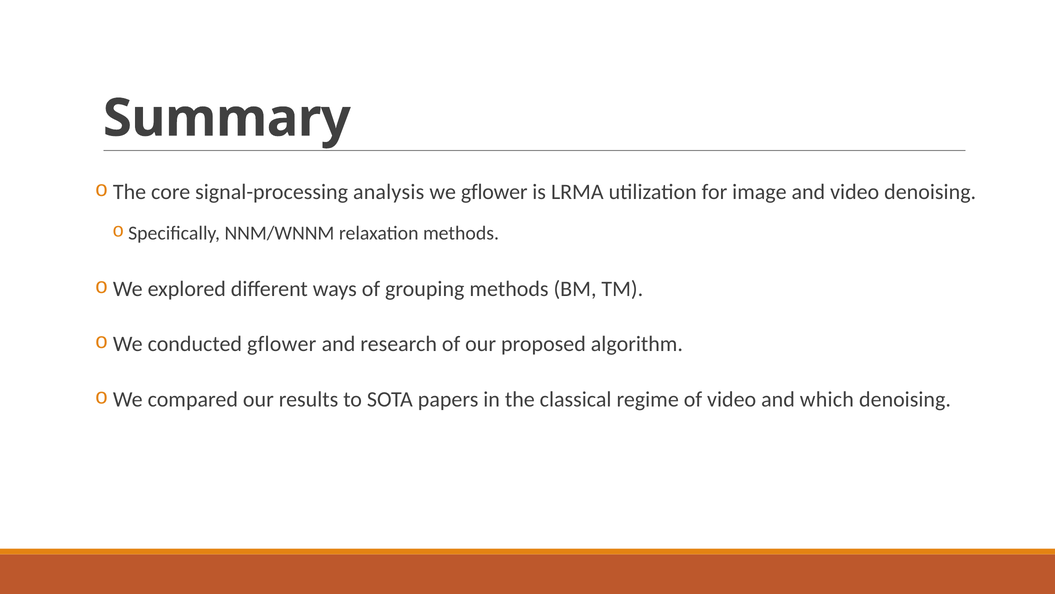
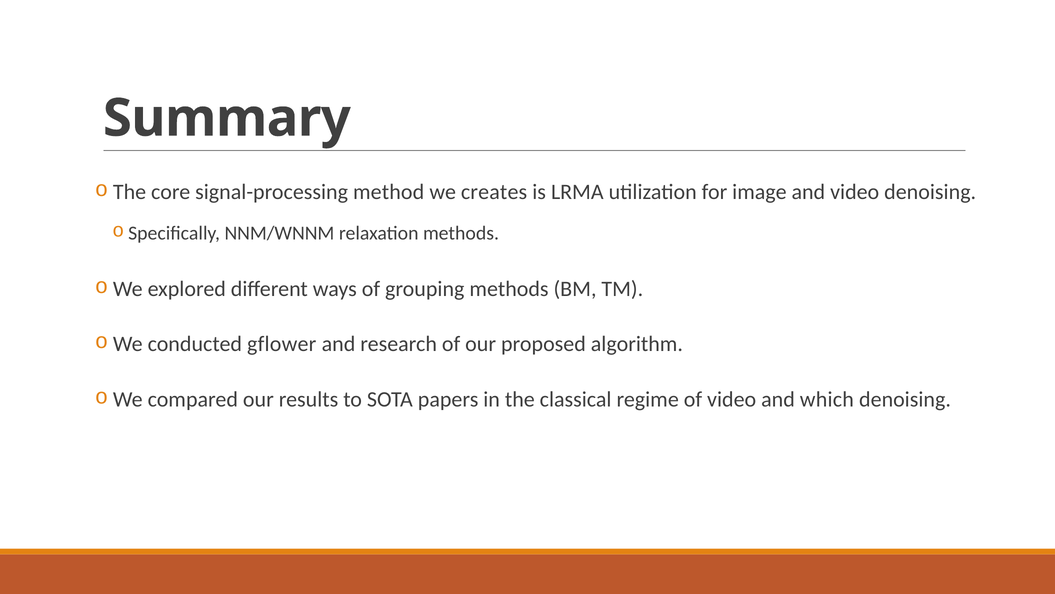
analysis: analysis -> method (389, 192)
we gflower: gflower -> creates (494, 192)
